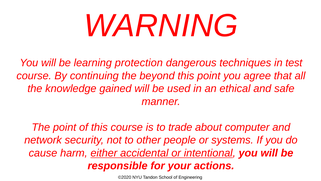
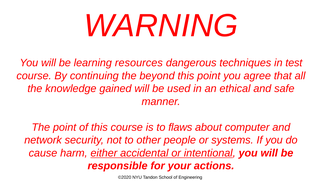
protection: protection -> resources (139, 63)
trade: trade -> flaws (180, 127)
